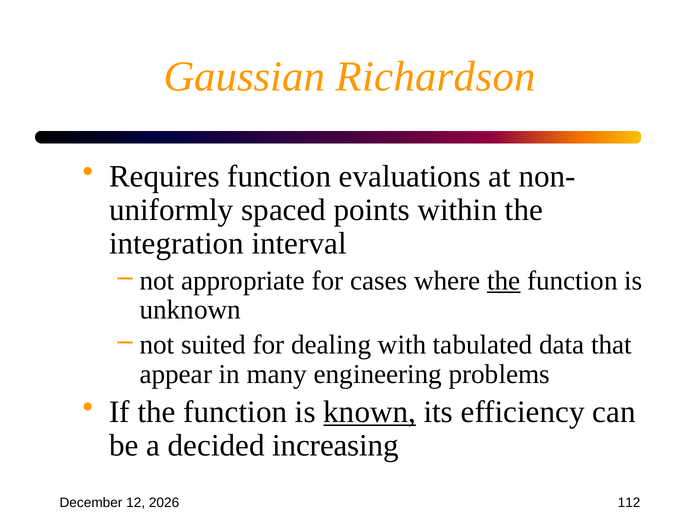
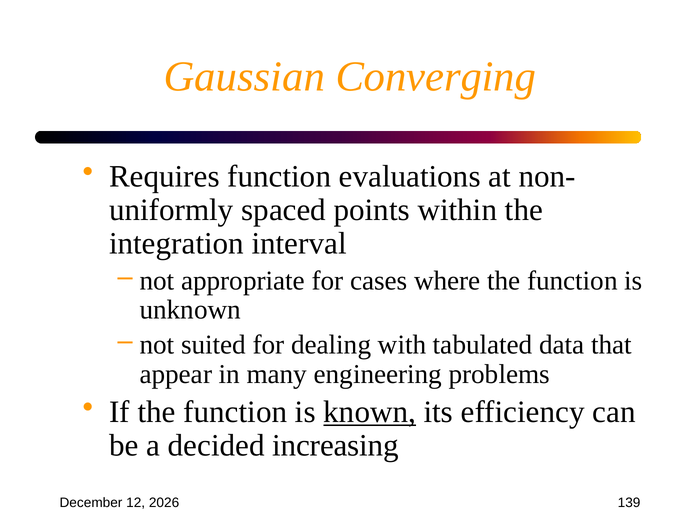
Richardson: Richardson -> Converging (436, 77)
the underline: present -> none (504, 281)
112: 112 -> 139 (629, 503)
